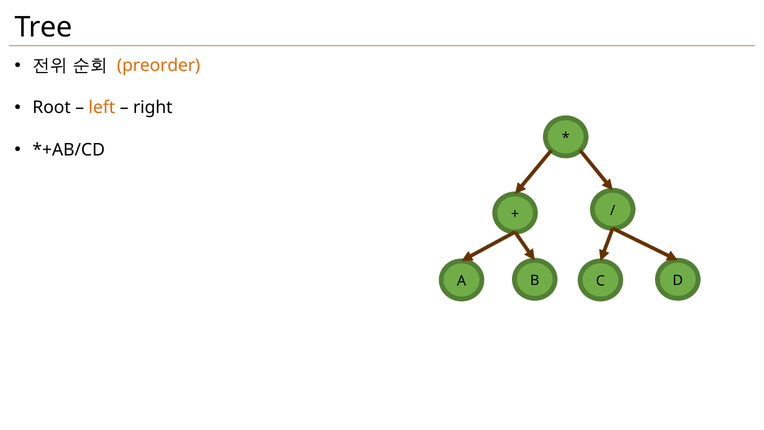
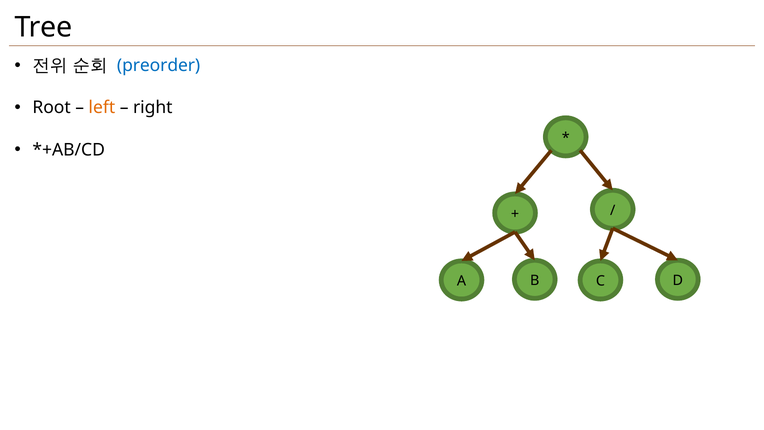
preorder colour: orange -> blue (159, 66)
